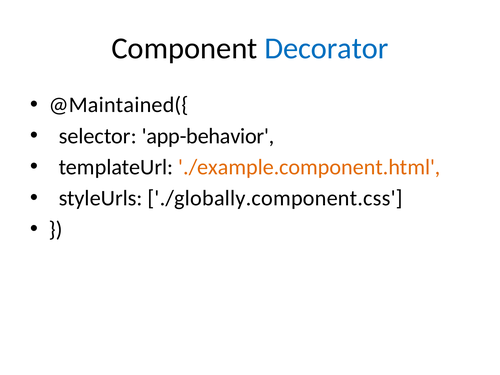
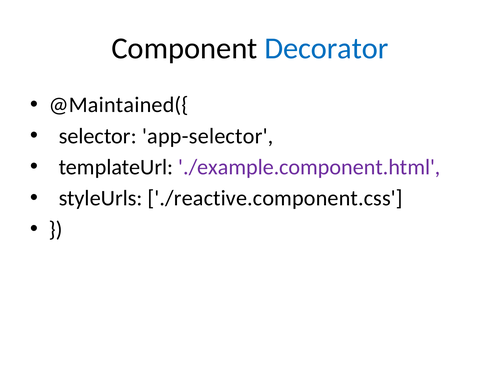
app-behavior: app-behavior -> app-selector (208, 136)
./example.component.html colour: orange -> purple (309, 167)
./globally.component.css: ./globally.component.css -> ./reactive.component.css (275, 198)
